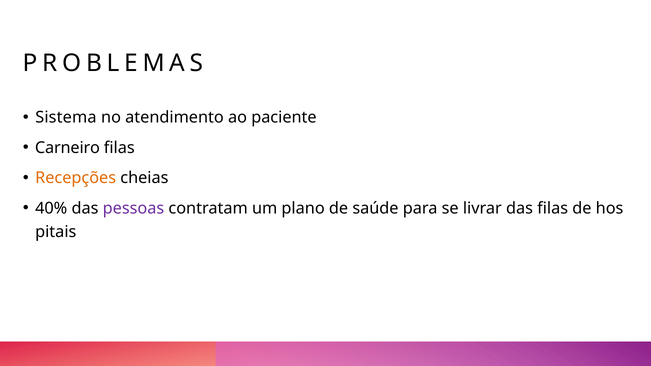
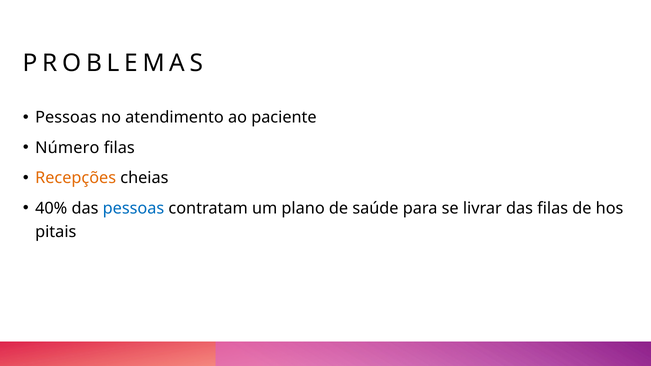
Sistema: Sistema -> Pessoas (66, 118)
Carneiro: Carneiro -> Número (67, 148)
pessoas colour: purple -> blue (133, 208)
